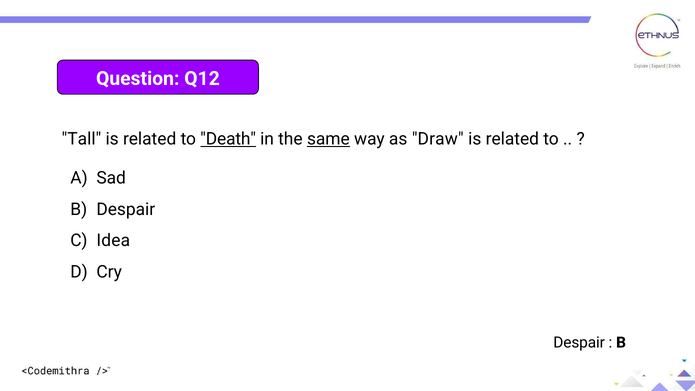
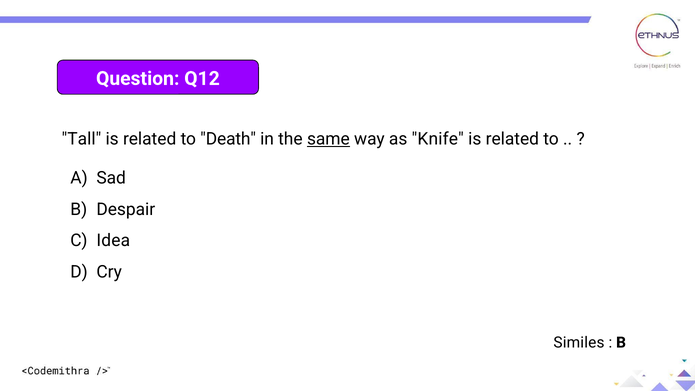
Death underline: present -> none (228, 139)
Draw: Draw -> Knife (438, 139)
Despair: Despair -> Similes (579, 342)
